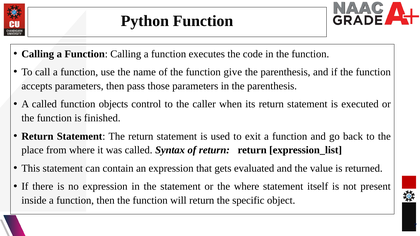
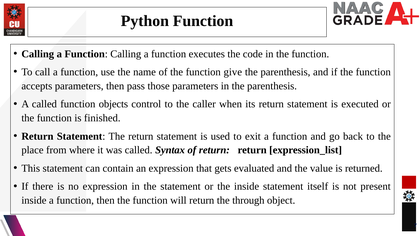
the where: where -> inside (247, 187)
specific: specific -> through (248, 201)
